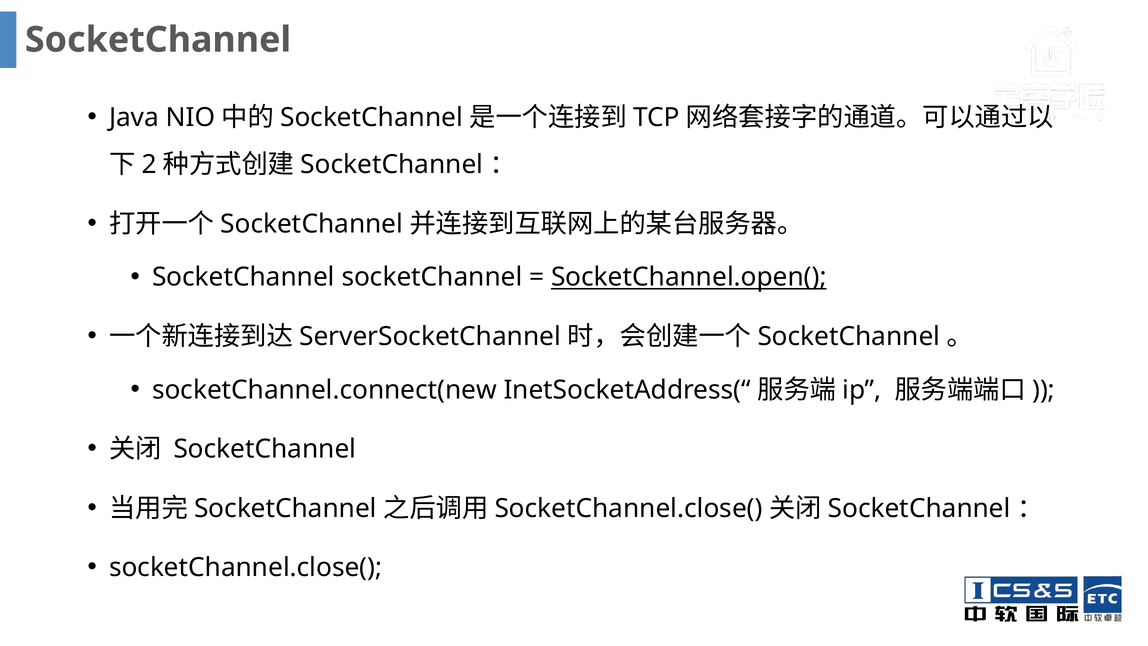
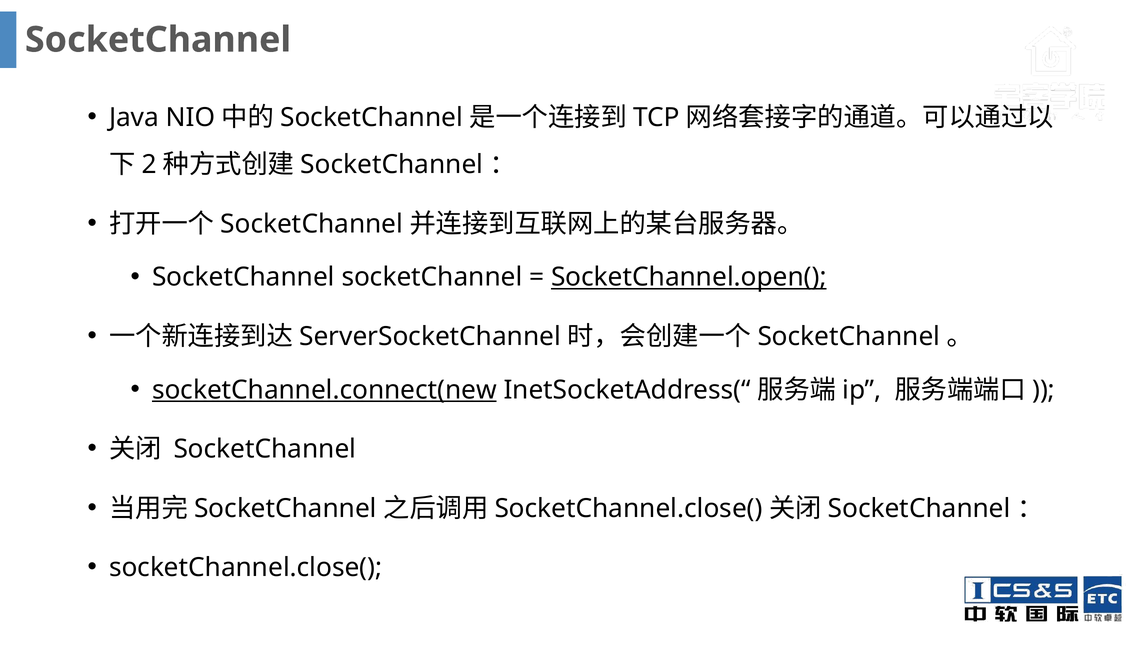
socketChannel.connect(new underline: none -> present (324, 390)
